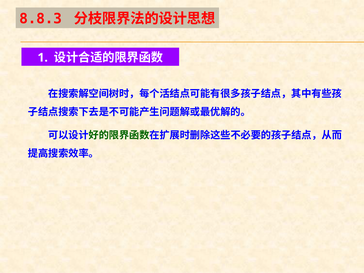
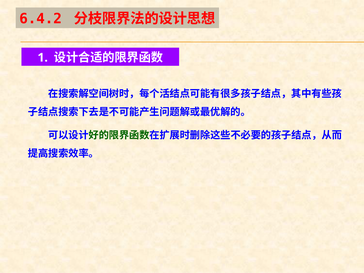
8.8.3: 8.8.3 -> 6.4.2 (41, 19)
